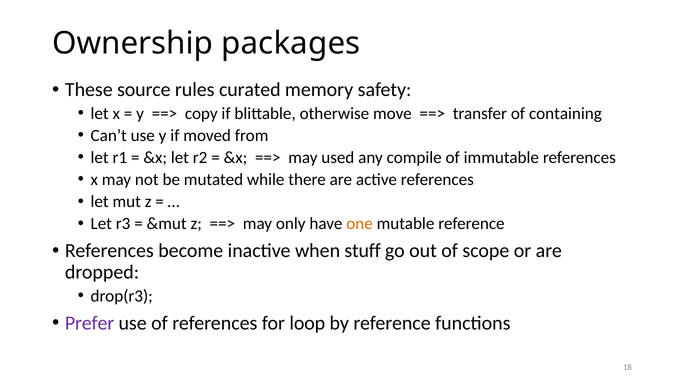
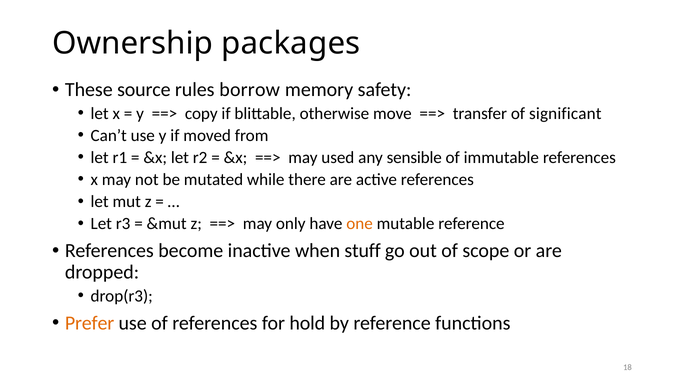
curated: curated -> borrow (250, 90)
containing: containing -> significant (565, 113)
compile: compile -> sensible (414, 157)
Prefer colour: purple -> orange (90, 323)
loop: loop -> hold (307, 323)
